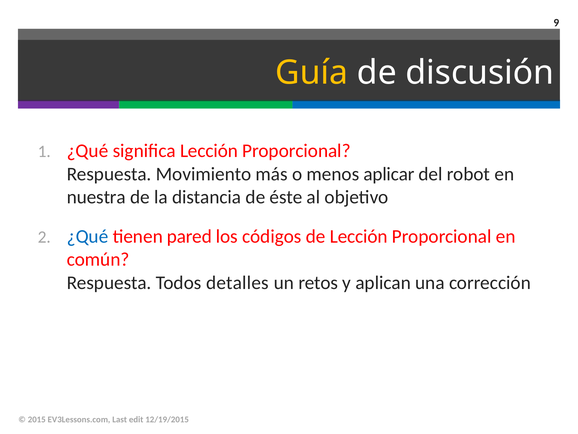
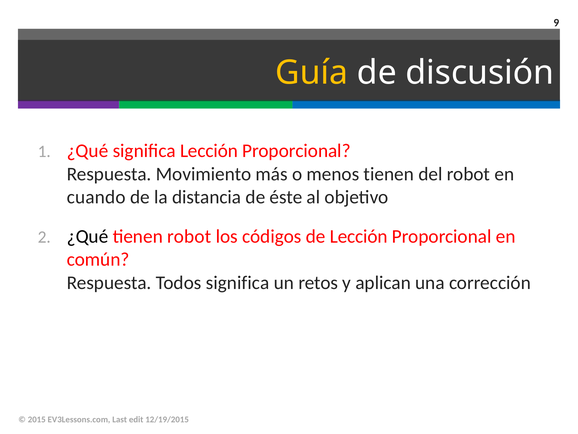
menos aplicar: aplicar -> tienen (389, 174)
nuestra: nuestra -> cuando (96, 197)
¿Qué colour: blue -> black (88, 236)
tienen pared: pared -> robot (189, 236)
Todos detalles: detalles -> significa (238, 282)
